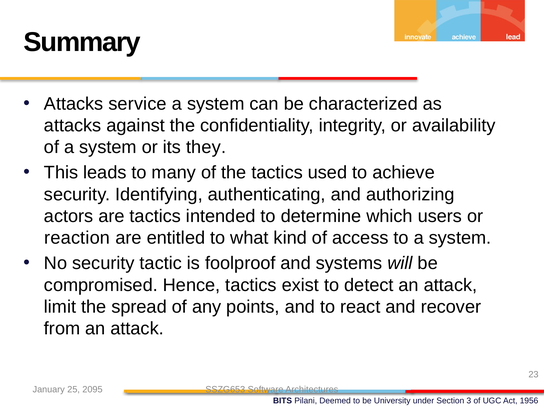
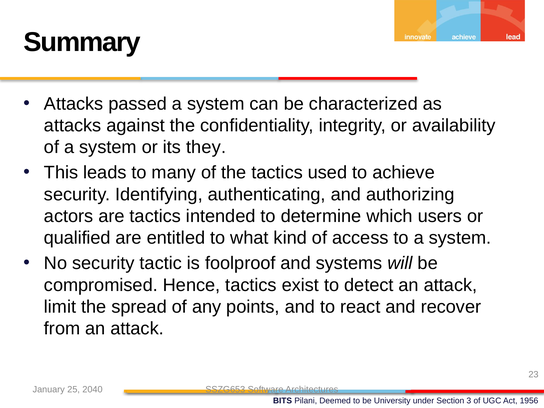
service: service -> passed (138, 104)
reaction: reaction -> qualified (77, 238)
2095: 2095 -> 2040 (92, 390)
